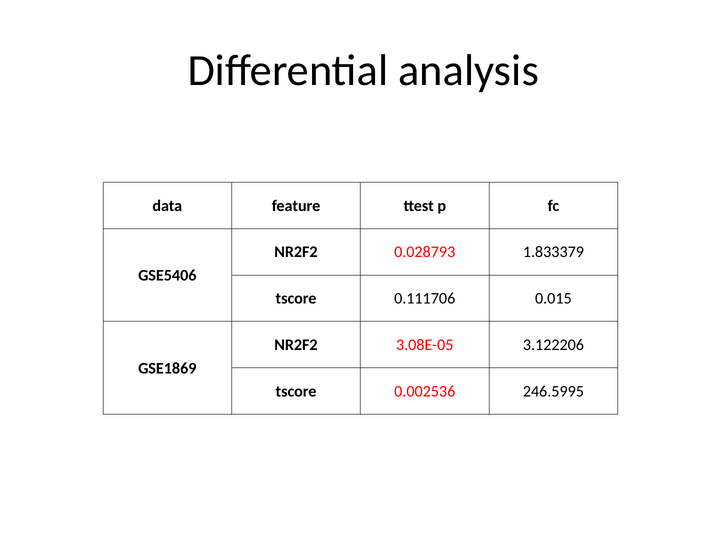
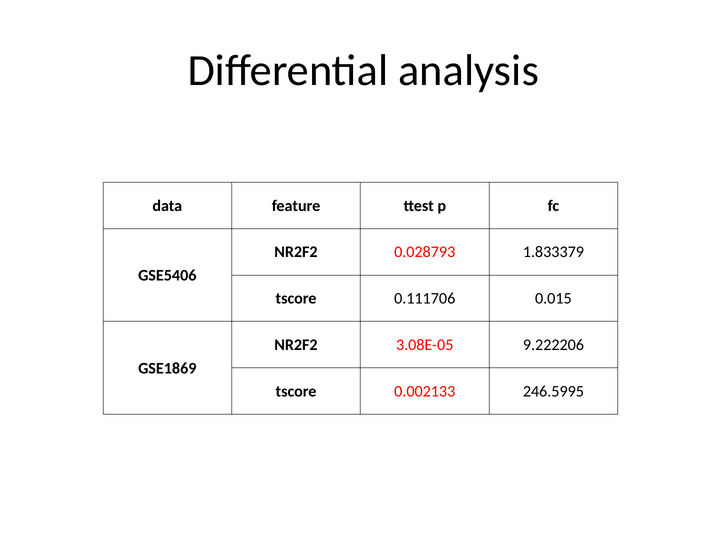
3.122206: 3.122206 -> 9.222206 (553, 345)
0.002536: 0.002536 -> 0.002133 (425, 391)
